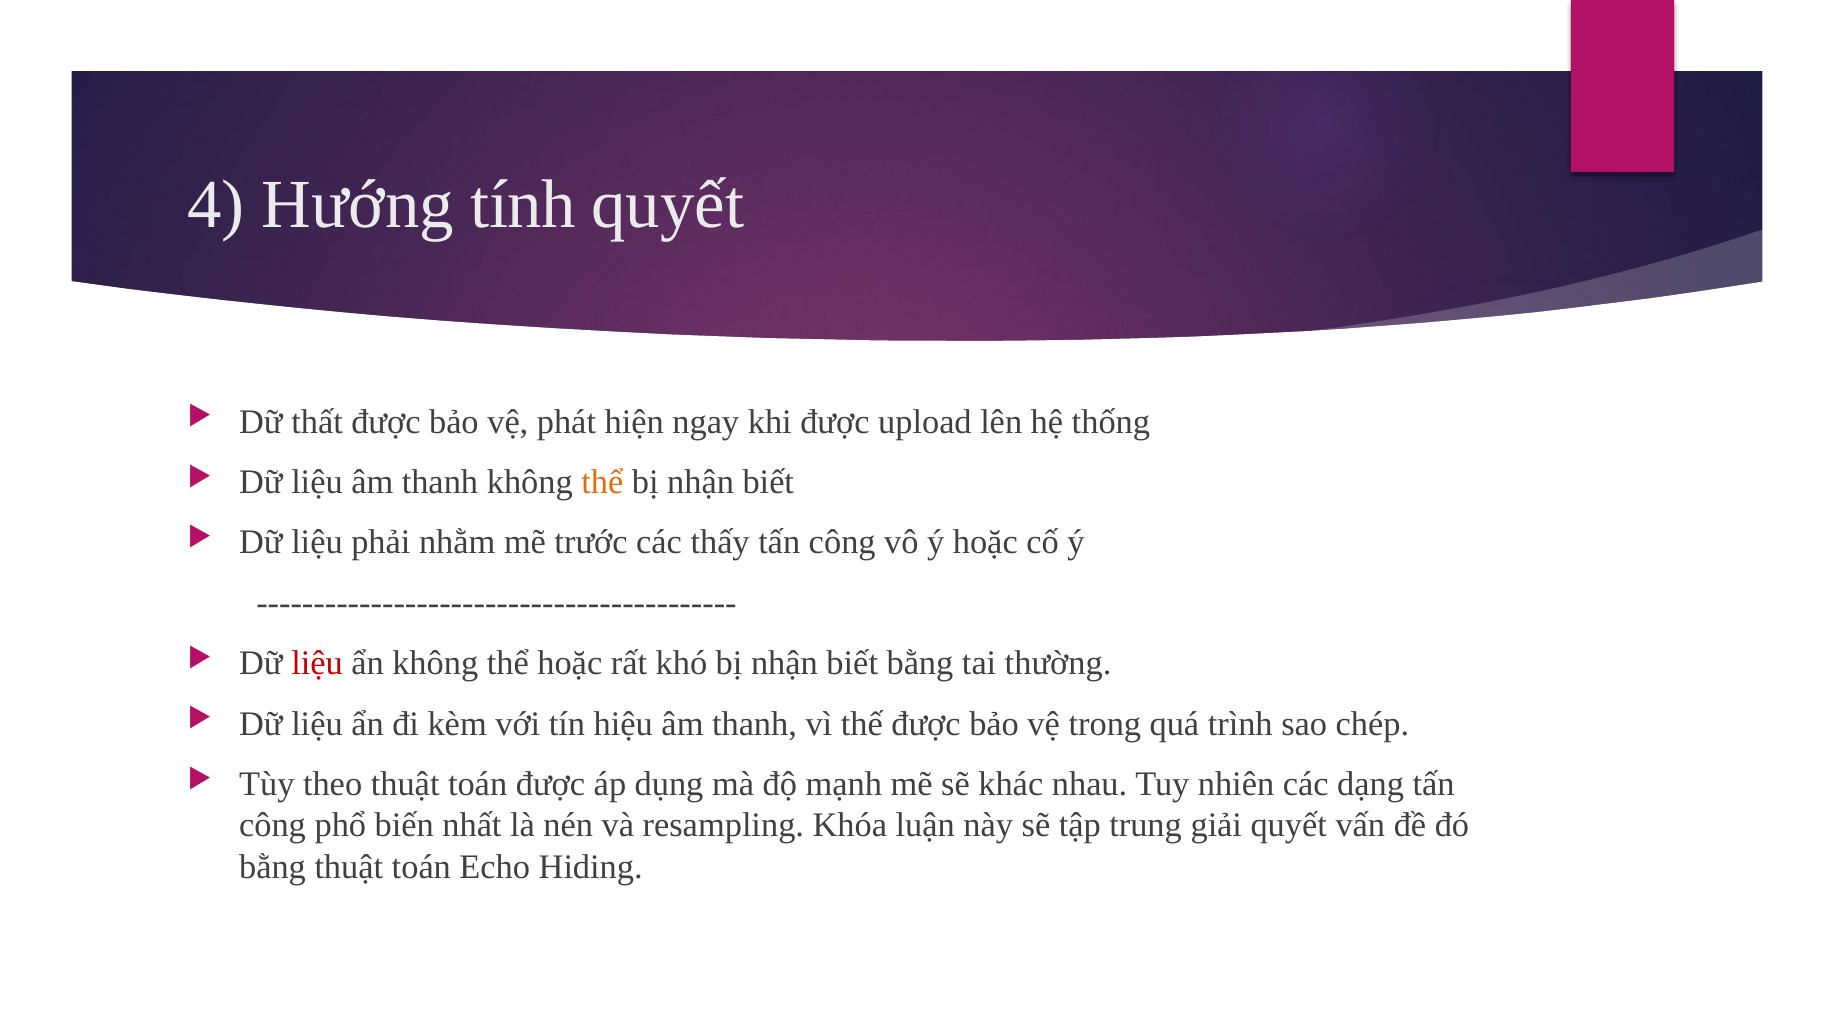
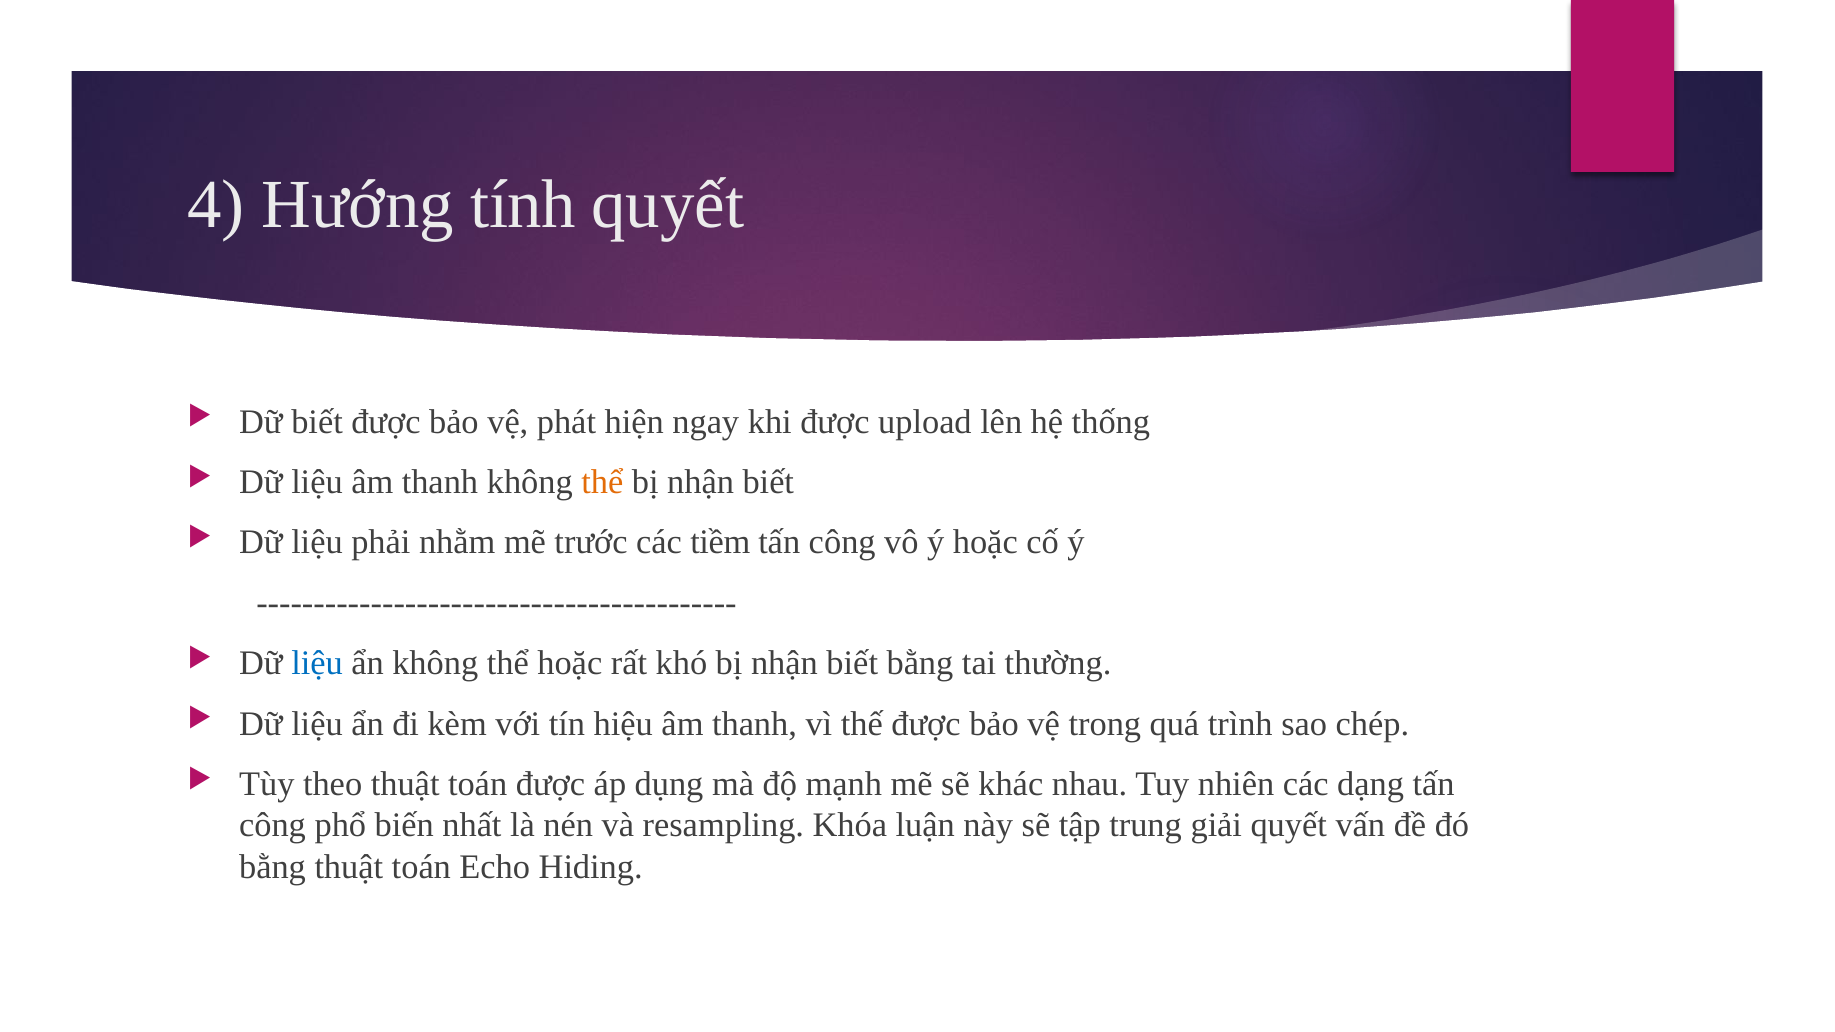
Dữ thất: thất -> biết (317, 422)
thấy: thấy -> tiềm (720, 543)
liệu colour: red -> blue (317, 663)
